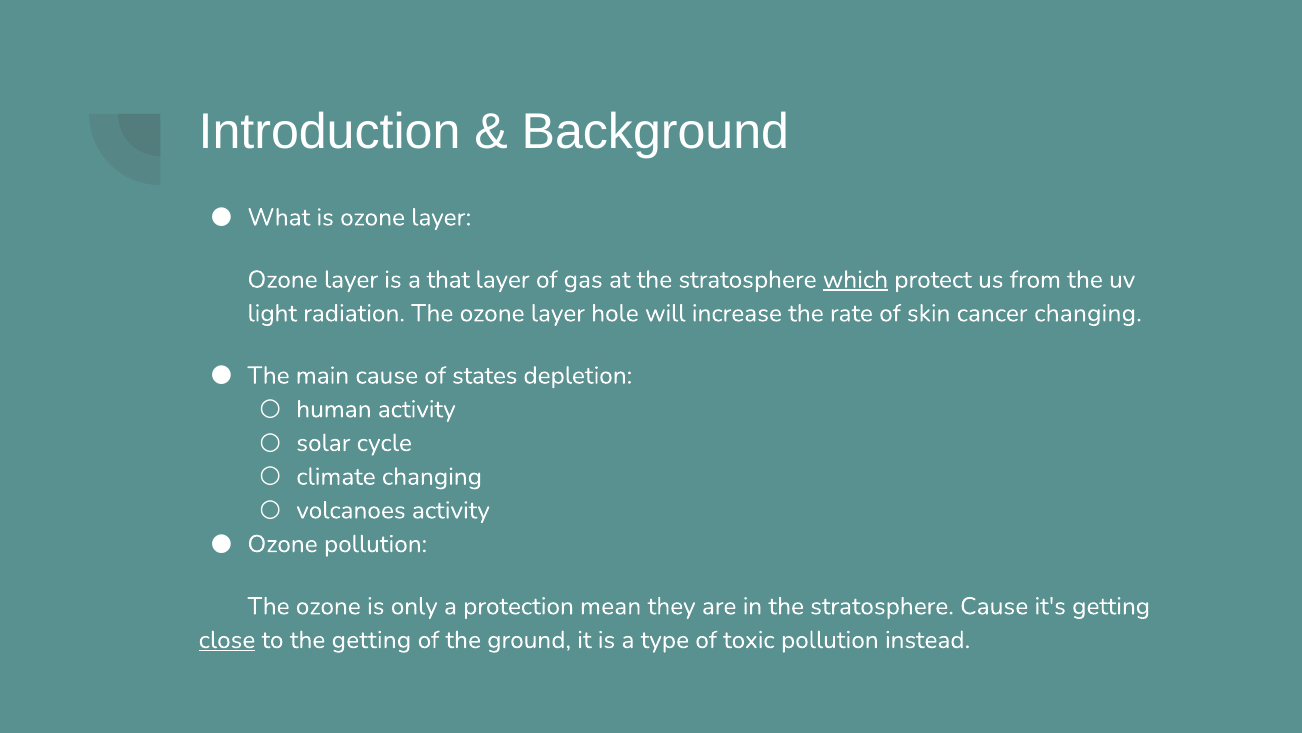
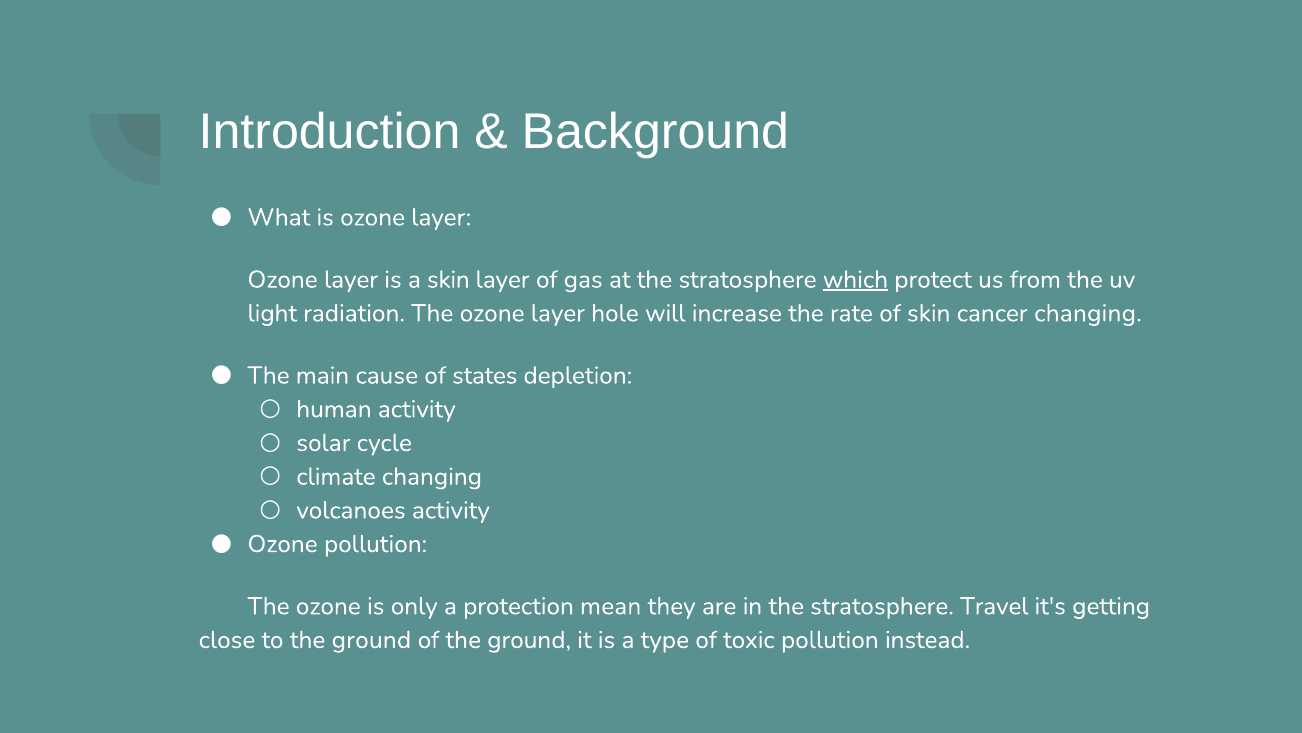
a that: that -> skin (448, 279)
stratosphere Cause: Cause -> Travel (994, 606)
close underline: present -> none (227, 639)
to the getting: getting -> ground (371, 639)
